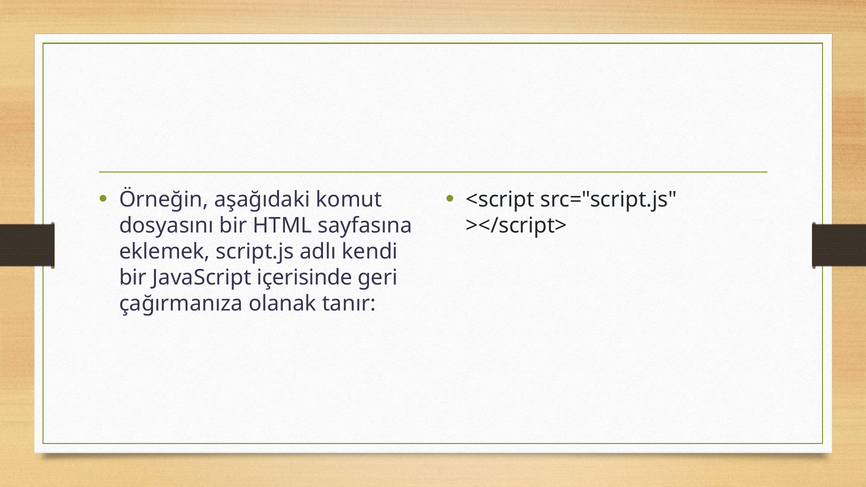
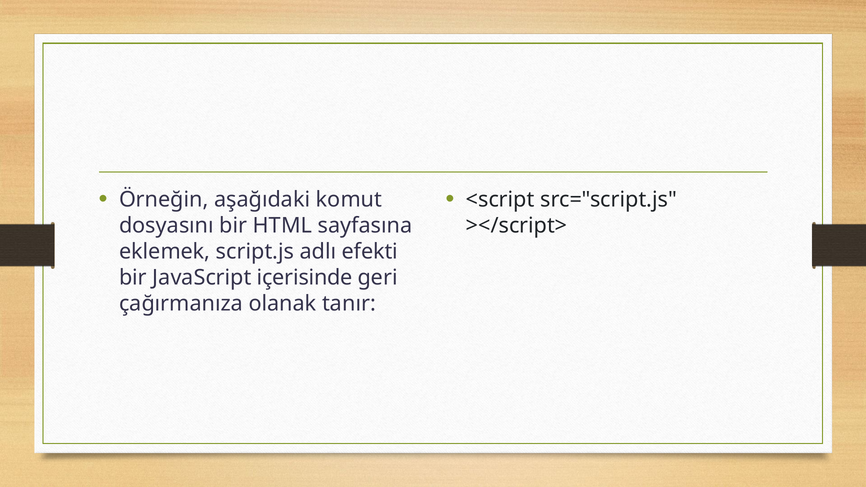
kendi: kendi -> efekti (370, 252)
